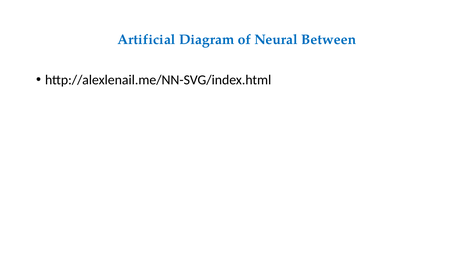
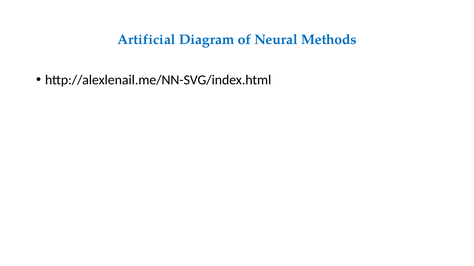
Between: Between -> Methods (329, 40)
